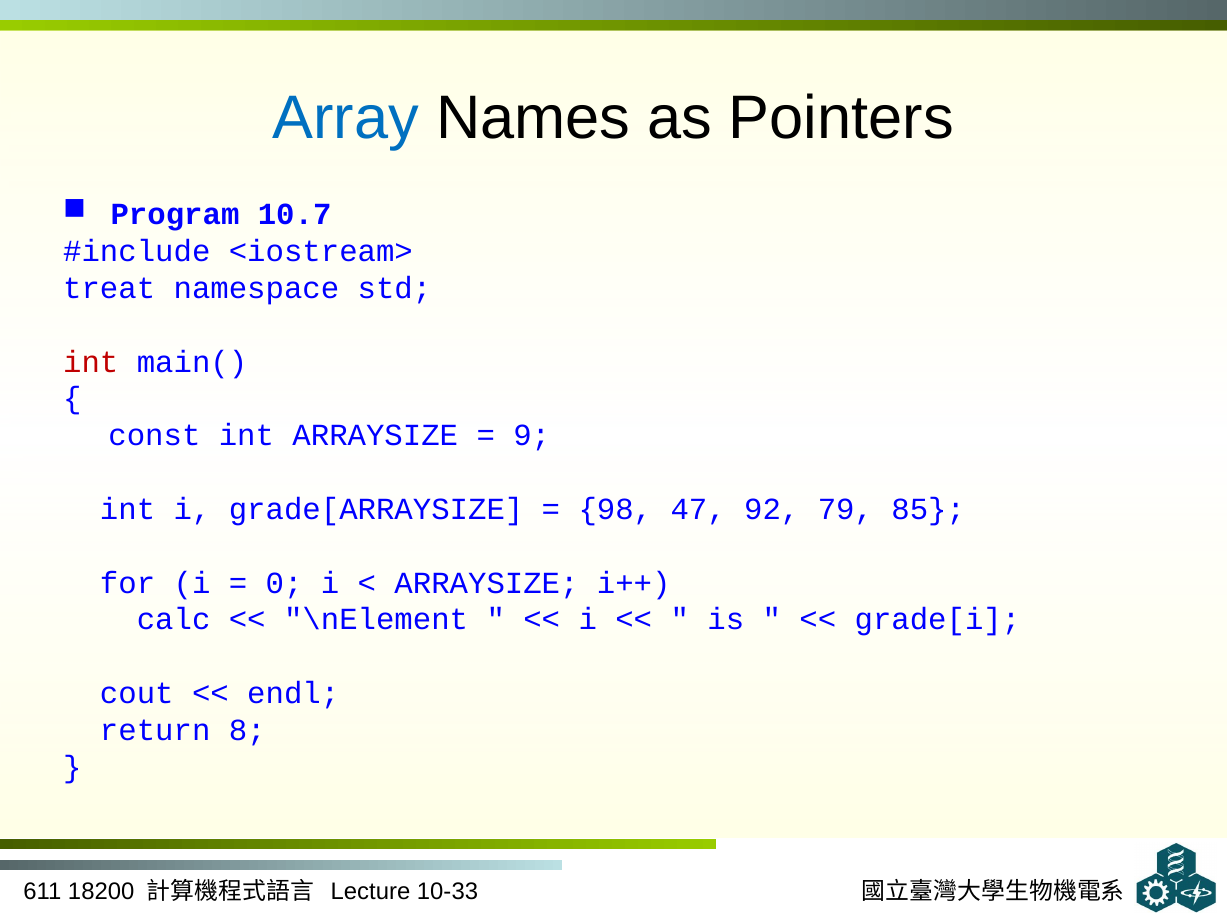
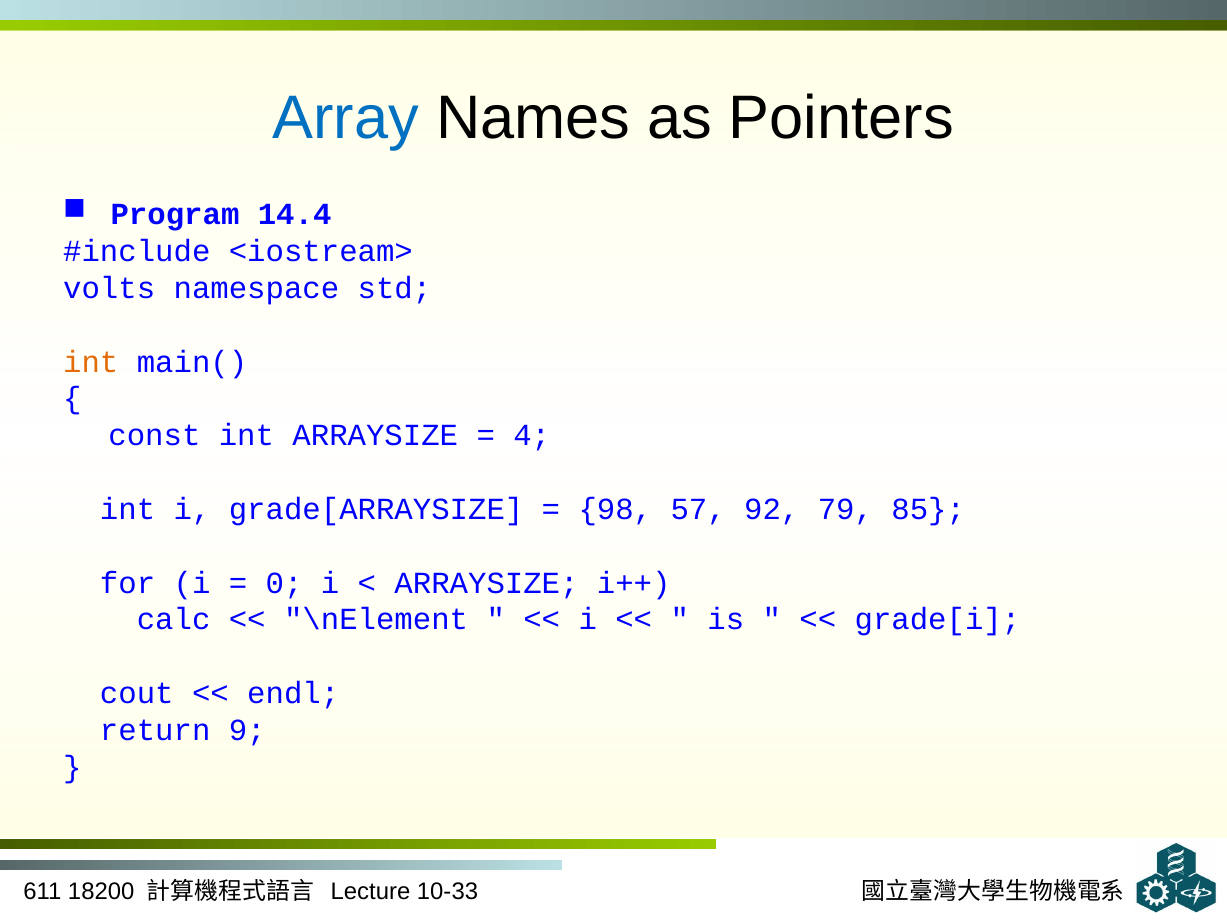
10.7: 10.7 -> 14.4 (295, 214)
treat: treat -> volts (109, 288)
int colour: red -> orange (91, 362)
9: 9 -> 4 (532, 435)
47: 47 -> 57 (698, 509)
8: 8 -> 9 (247, 730)
